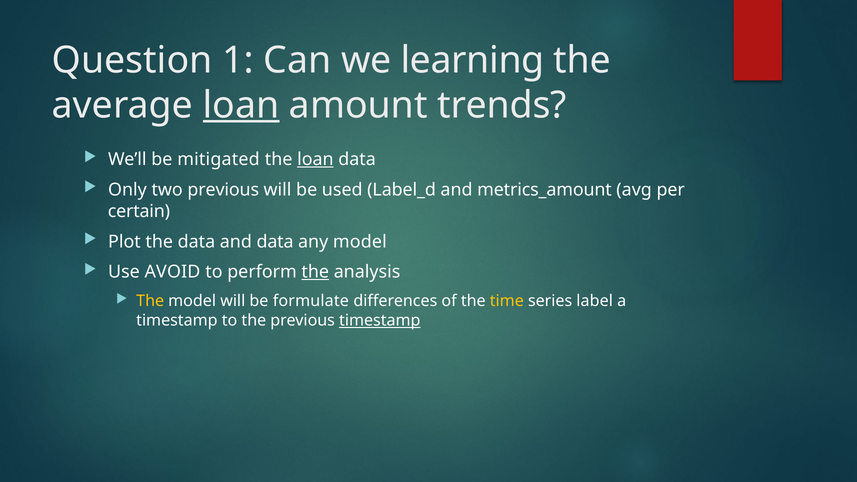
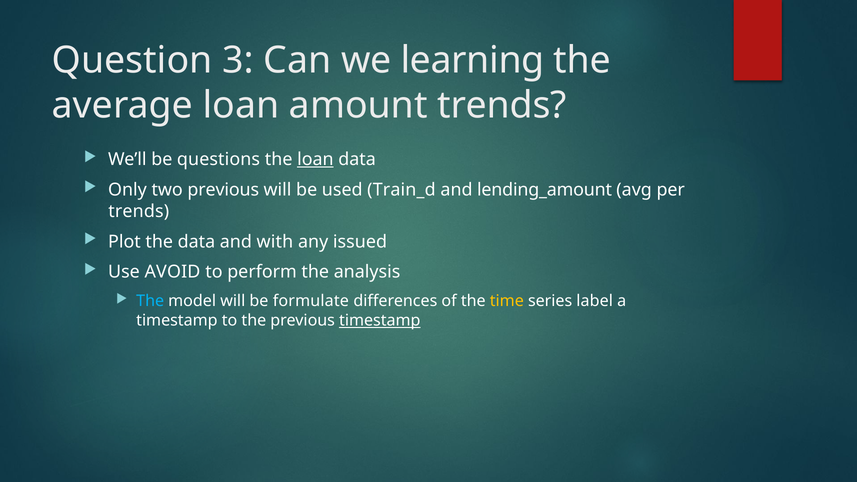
1: 1 -> 3 (238, 60)
loan underline: present -> none (241, 105)
mitigated: mitigated -> questions (219, 159)
Label_d: Label_d -> Train_d (401, 190)
metrics_amount: metrics_amount -> lending_amount (545, 190)
certain: certain -> trends (139, 211)
and data: data -> with (275, 242)
any model: model -> issued (360, 242)
the underline: present -> none (315, 272)
The colour: yellow -> light blue (150, 301)
